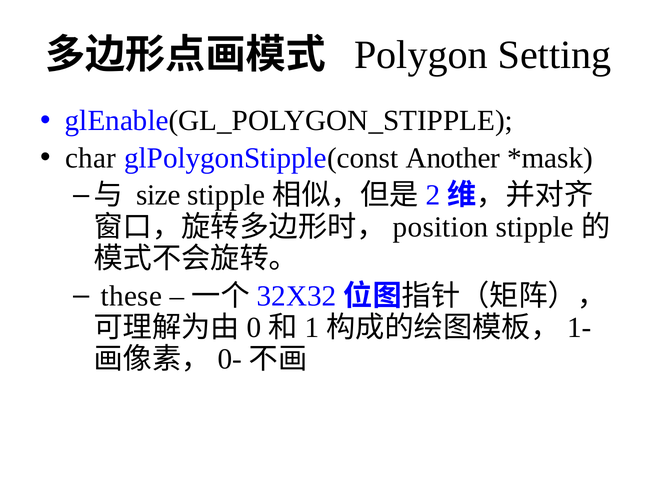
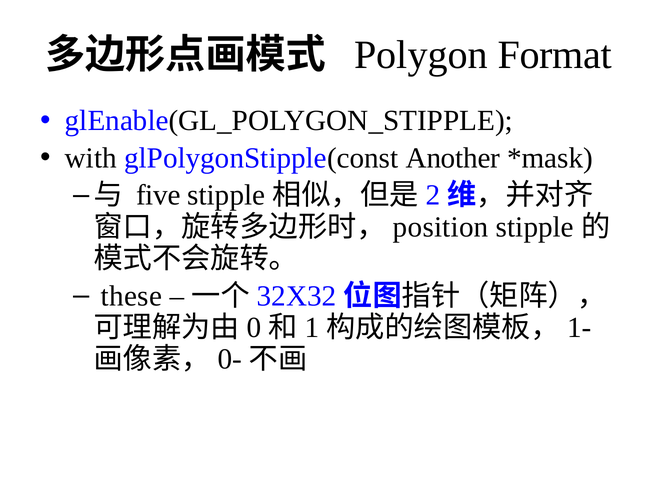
Setting: Setting -> Format (555, 55)
char: char -> with (91, 158)
size: size -> five (158, 195)
